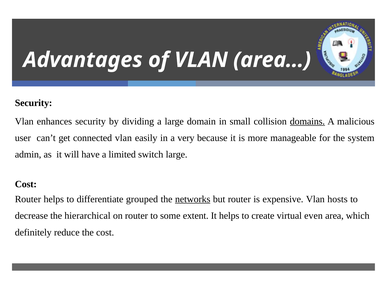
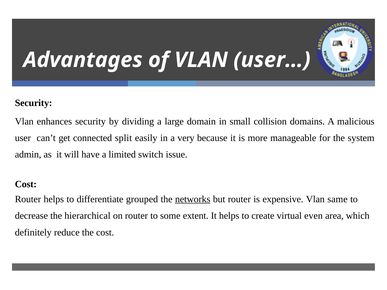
area…: area… -> user… (272, 60)
domains underline: present -> none (307, 121)
connected vlan: vlan -> split (123, 138)
switch large: large -> issue (177, 155)
hosts: hosts -> same (337, 199)
